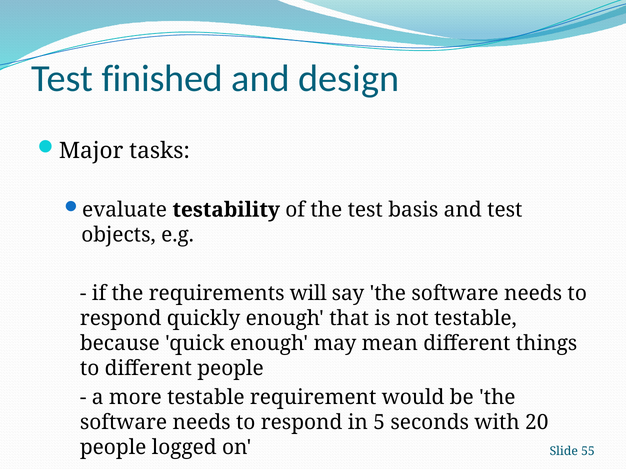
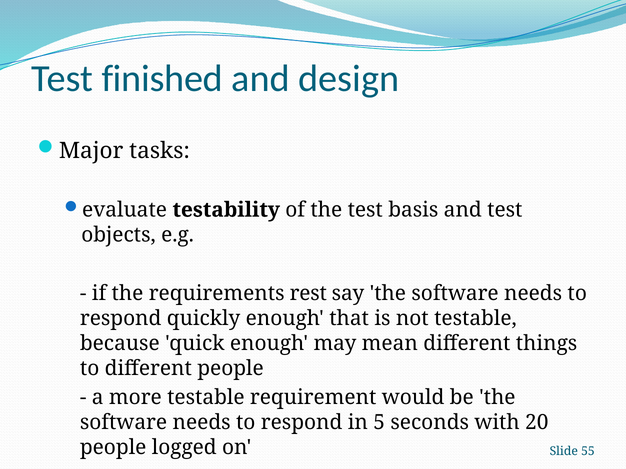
will: will -> rest (308, 293)
